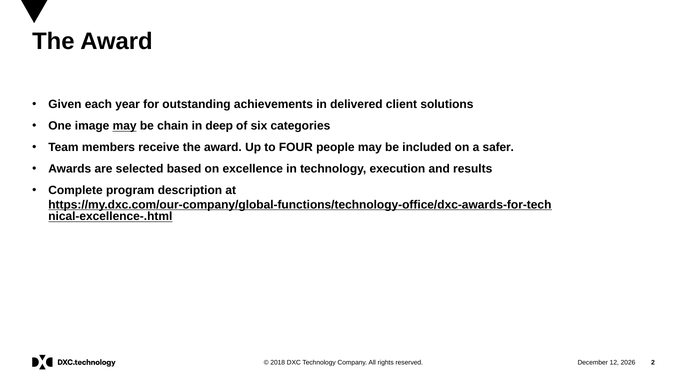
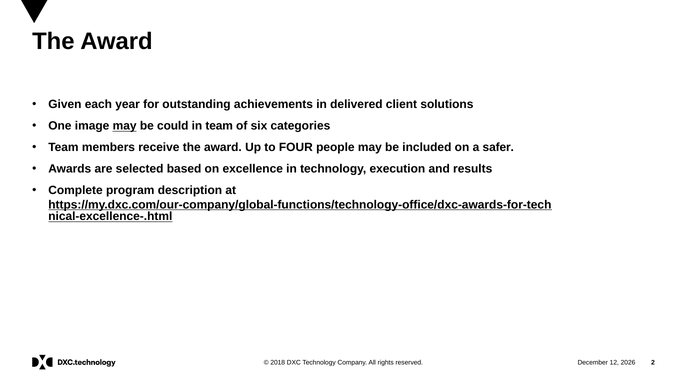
chain: chain -> could (173, 126)
in deep: deep -> team (219, 126)
